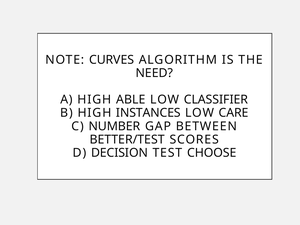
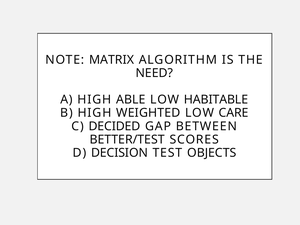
CURVES: CURVES -> MATRIX (112, 60)
CLASSIFIER: CLASSIFIER -> HABITABLE (216, 100)
INSTANCES: INSTANCES -> WEIGHTED (148, 113)
NUMBER: NUMBER -> DECIDED (114, 126)
CHOOSE: CHOOSE -> OBJECTS (212, 153)
